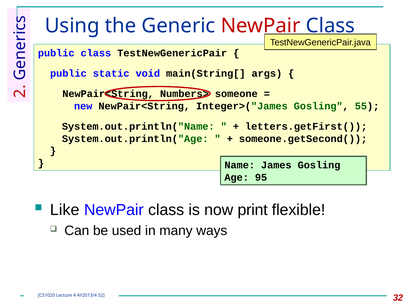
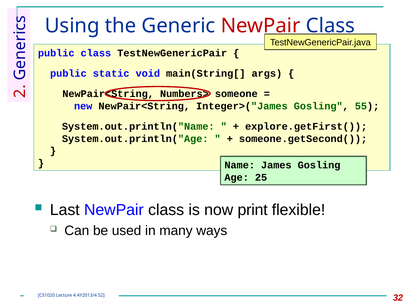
letters.getFirst(: letters.getFirst( -> explore.getFirst( (306, 126)
95: 95 -> 25 (261, 177)
Like: Like -> Last (65, 209)
